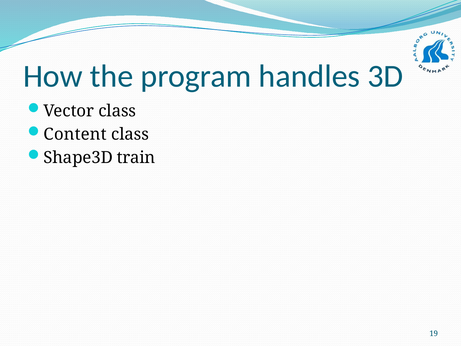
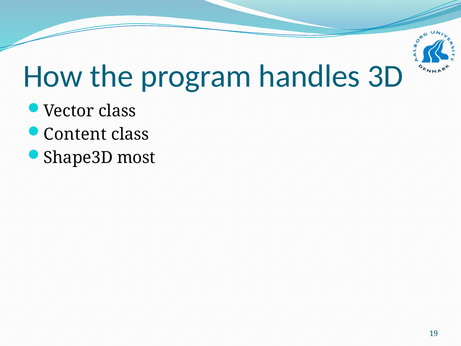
train: train -> most (136, 158)
